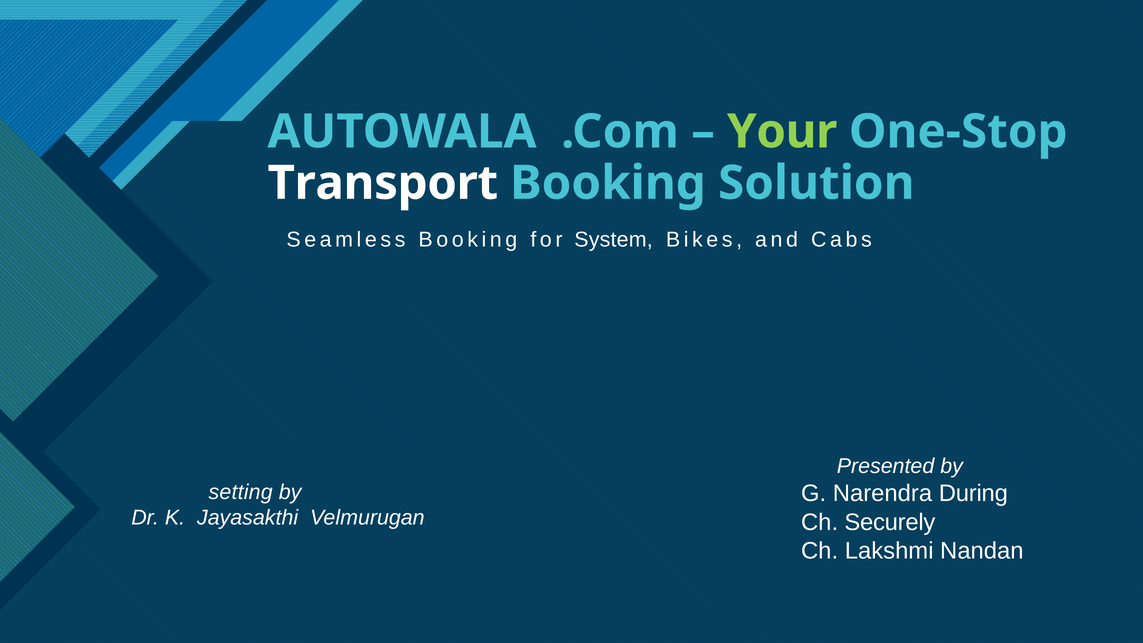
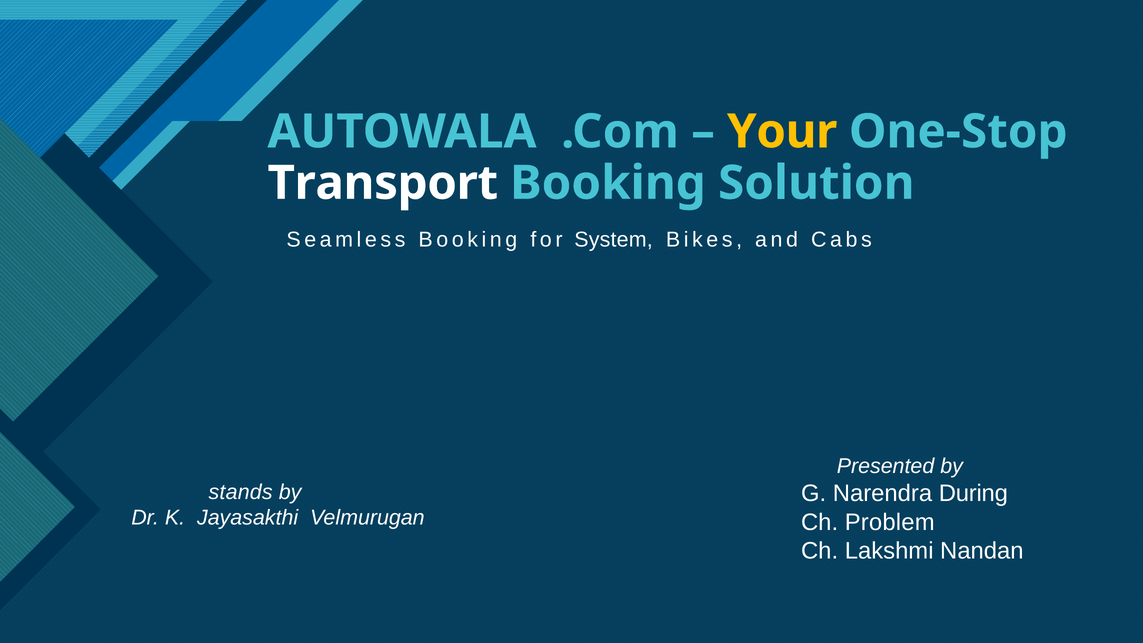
Your colour: light green -> yellow (782, 132)
setting: setting -> stands (241, 492)
Securely: Securely -> Problem (890, 522)
